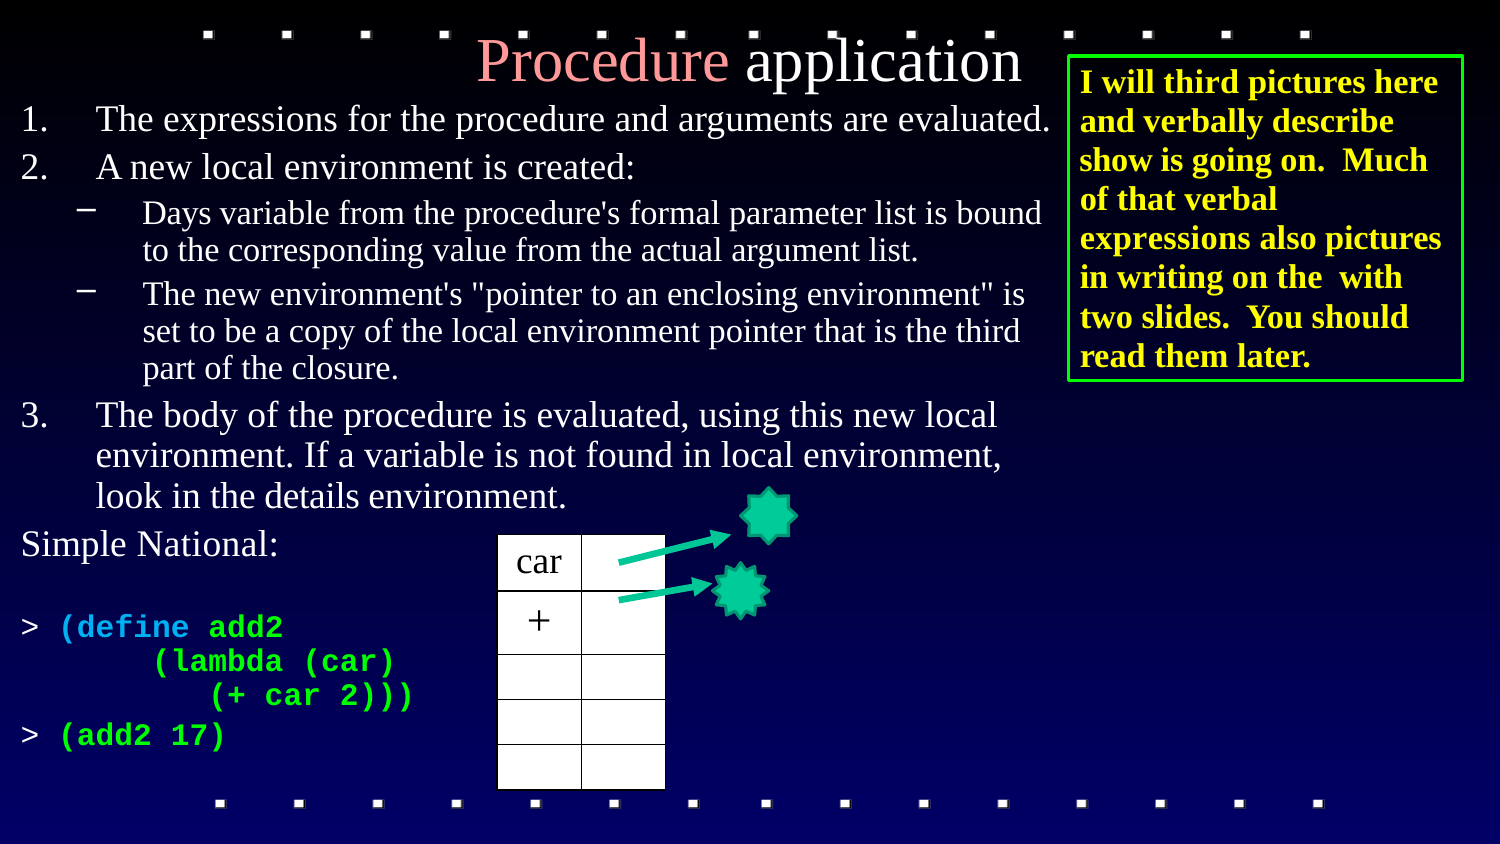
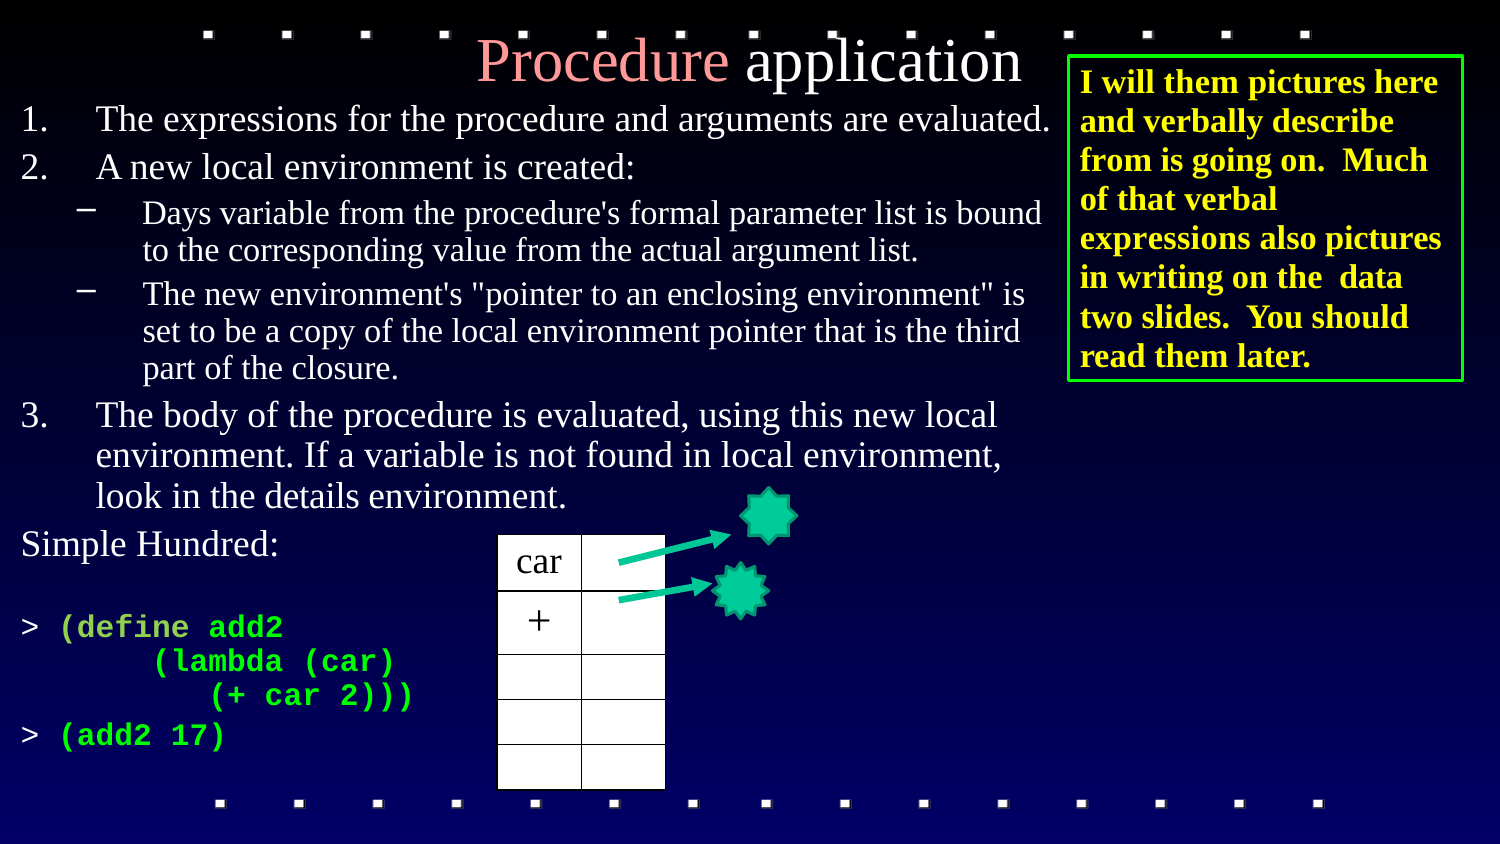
will third: third -> them (1201, 82)
show: show -> from (1116, 160)
with: with -> data (1371, 278)
National: National -> Hundred (208, 544)
define colour: light blue -> light green (124, 627)
